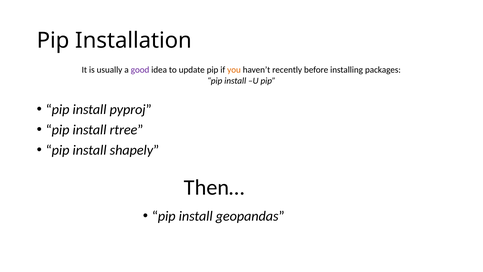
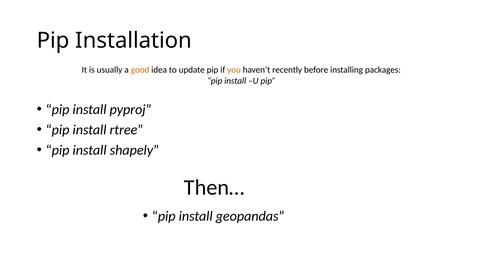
good colour: purple -> orange (140, 70)
